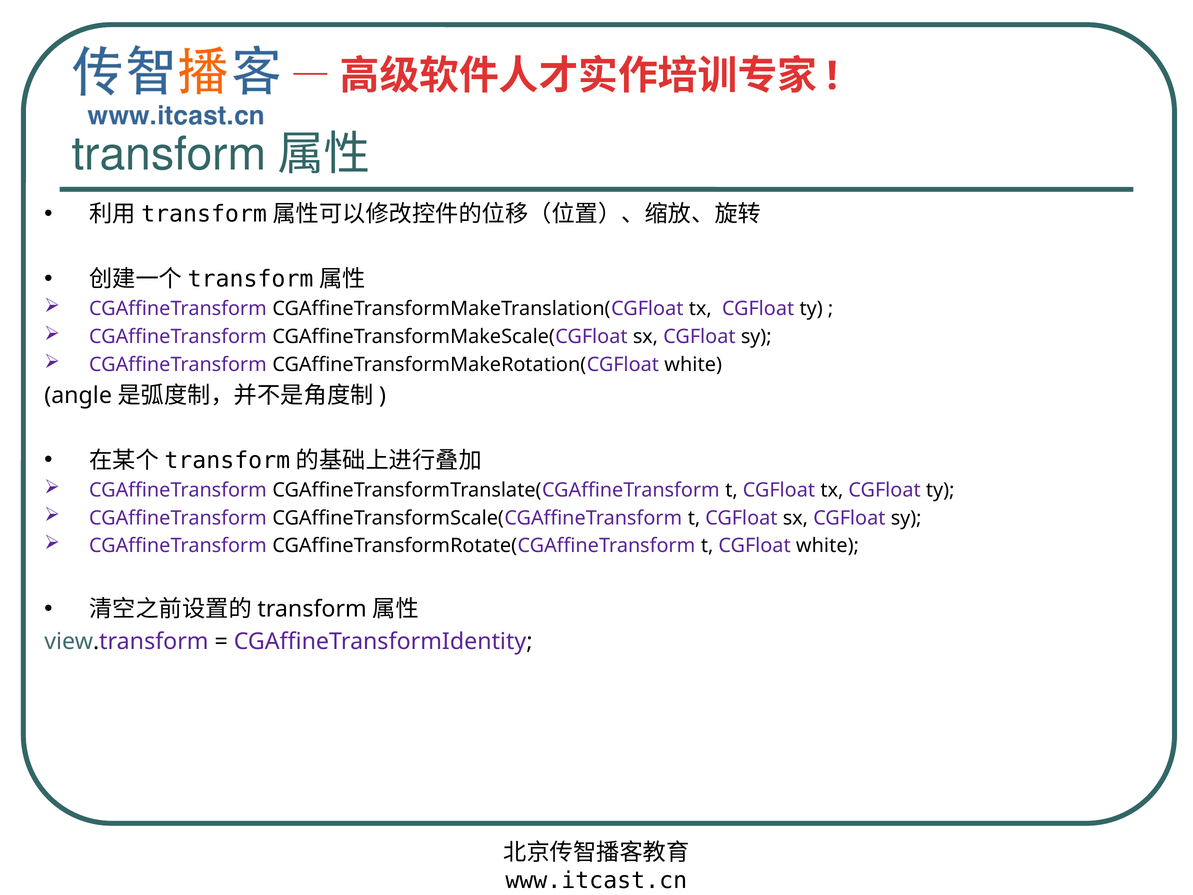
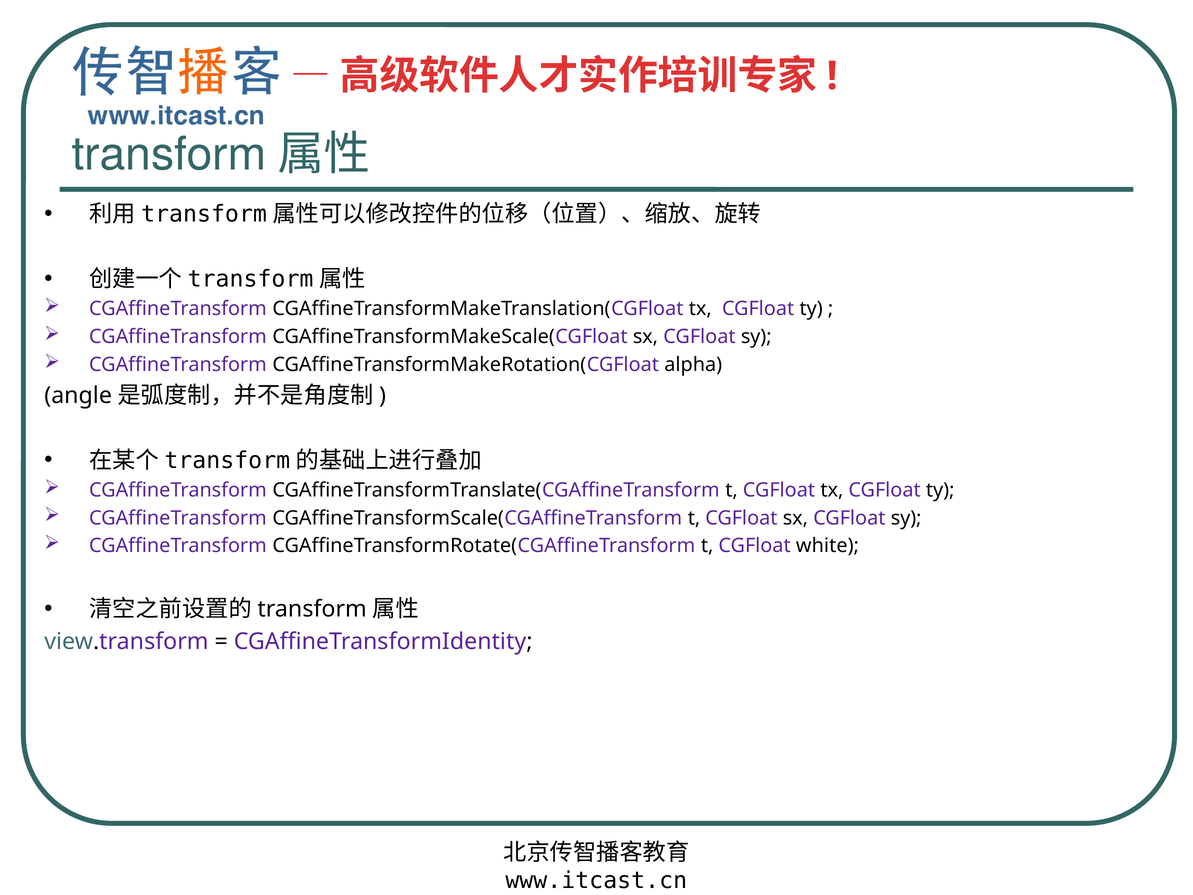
CGAffineTransformMakeRotation(CGFloat white: white -> alpha (693, 365)
